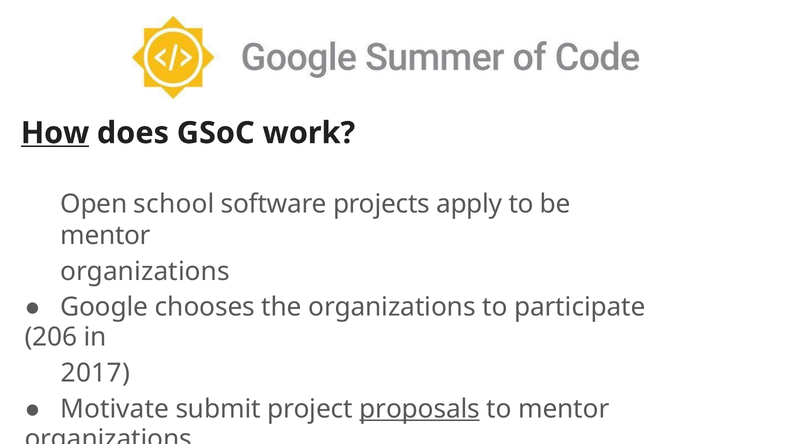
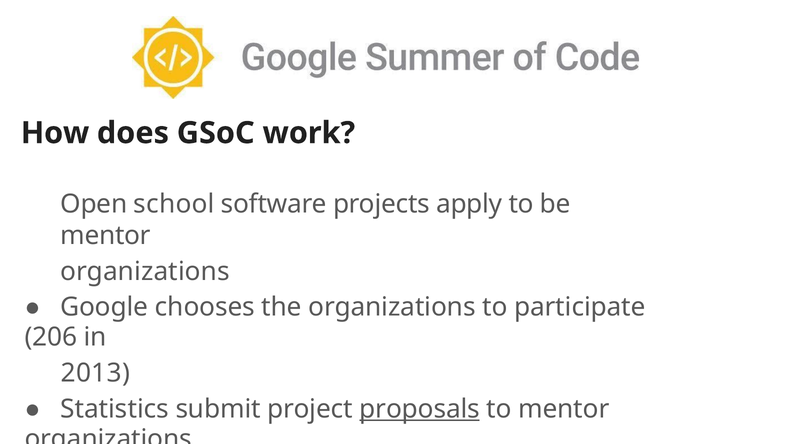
How underline: present -> none (55, 133)
2017: 2017 -> 2013 (95, 373)
Motivate: Motivate -> Statistics (115, 409)
